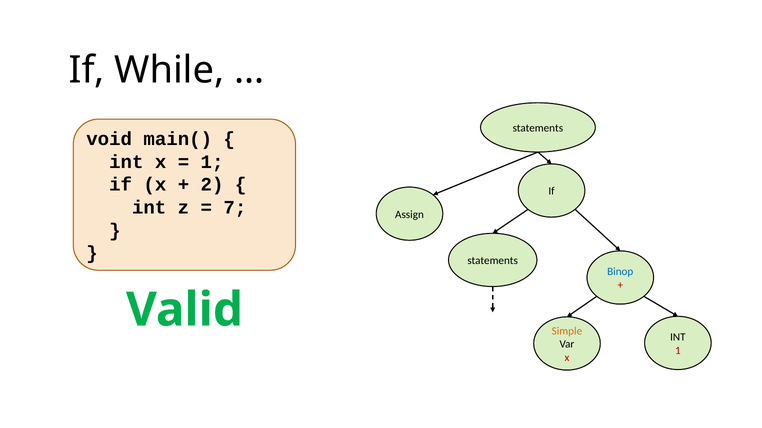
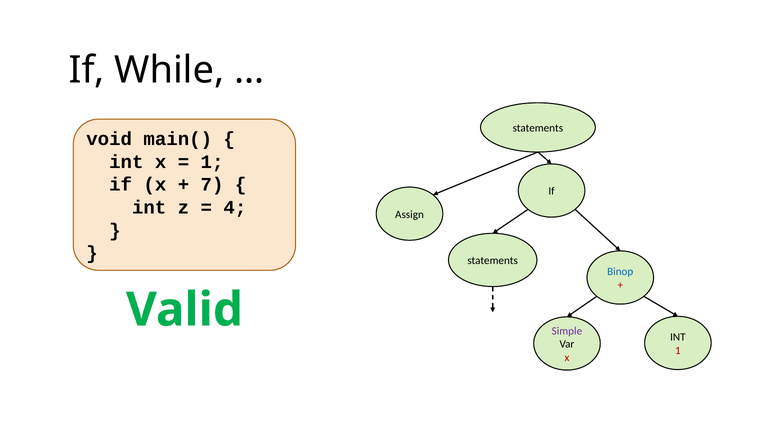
2: 2 -> 7 (212, 185)
7: 7 -> 4 (235, 208)
Simple colour: orange -> purple (567, 331)
